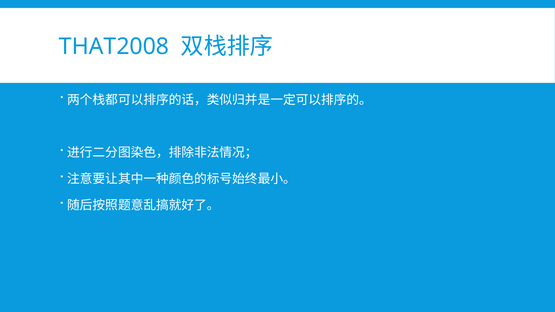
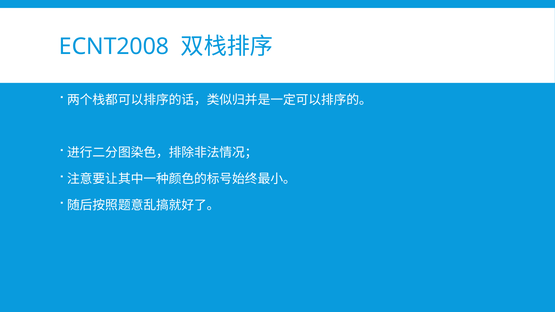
THAT2008: THAT2008 -> ECNT2008 (114, 47)
